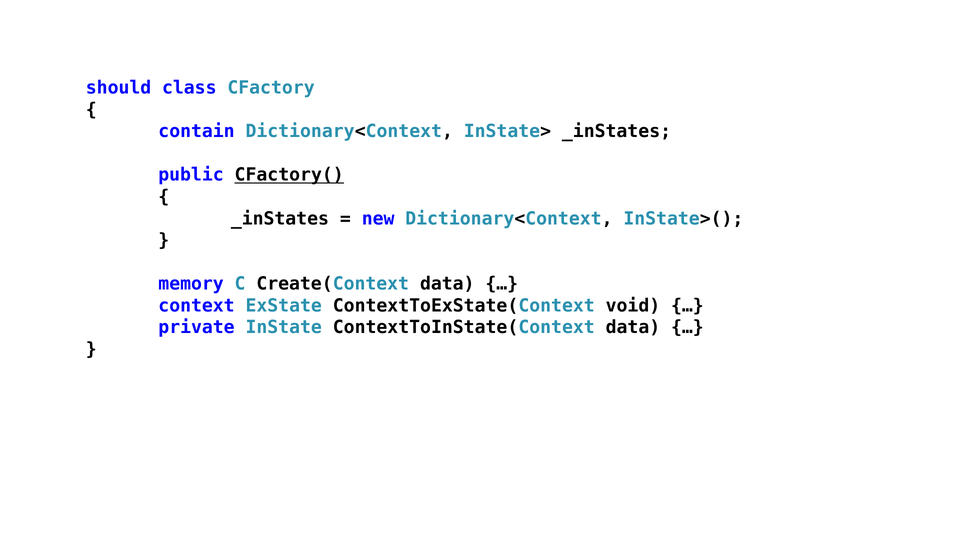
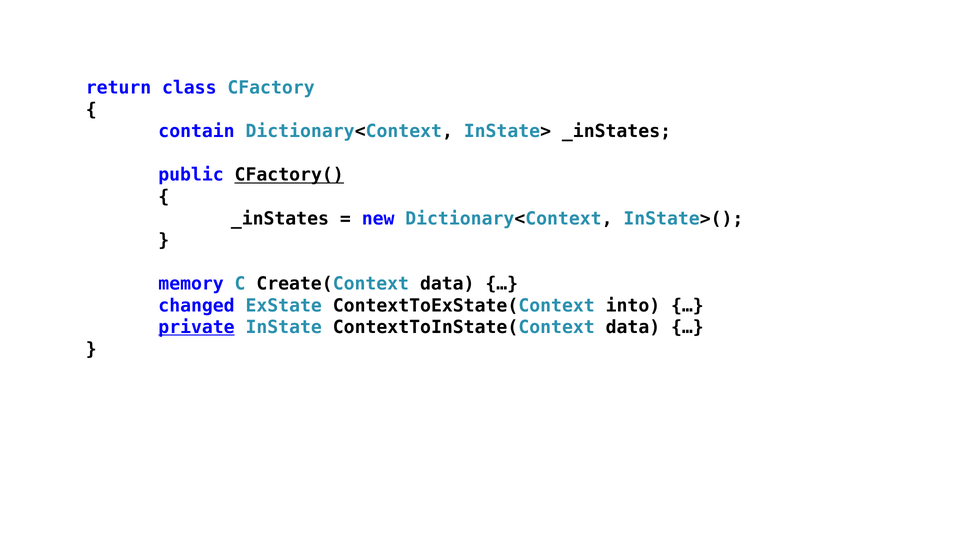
should: should -> return (119, 88)
context: context -> changed (197, 306)
void: void -> into (633, 306)
private underline: none -> present (197, 327)
